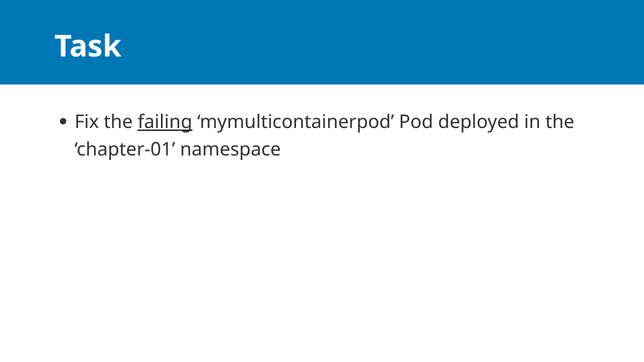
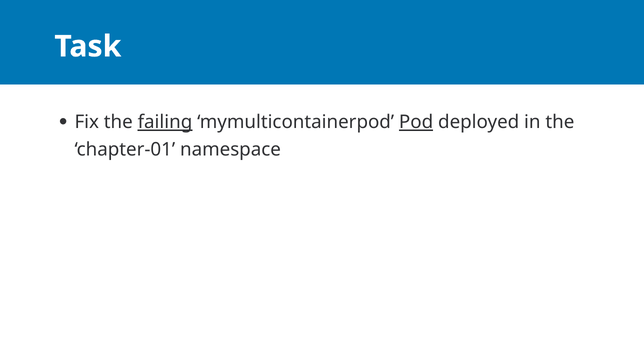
Pod underline: none -> present (416, 122)
